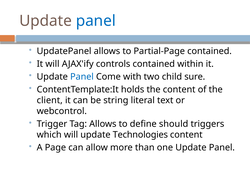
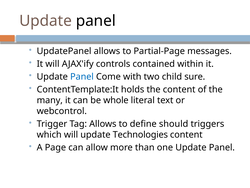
panel colour: blue -> black (96, 21)
Partial-Page contained: contained -> messages (210, 51)
client: client -> many (50, 100)
string: string -> whole (116, 100)
